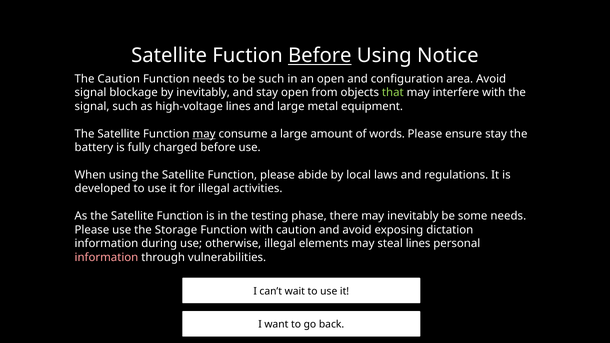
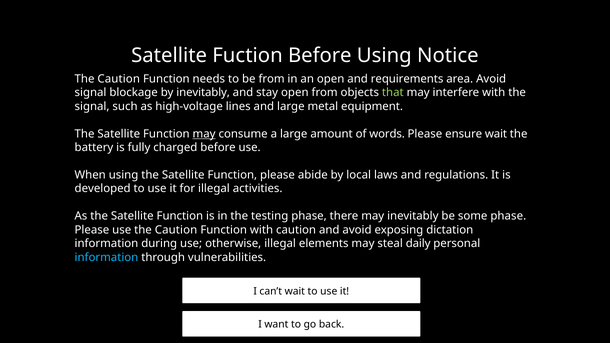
Before underline: present -> none (320, 56)
be such: such -> from (272, 79)
configuration: configuration -> requirements (407, 79)
ensure stay: stay -> wait (496, 134)
some needs: needs -> phase (508, 216)
use the Storage: Storage -> Caution (176, 230)
steal lines: lines -> daily (418, 244)
information colour: pink -> light blue (106, 257)
